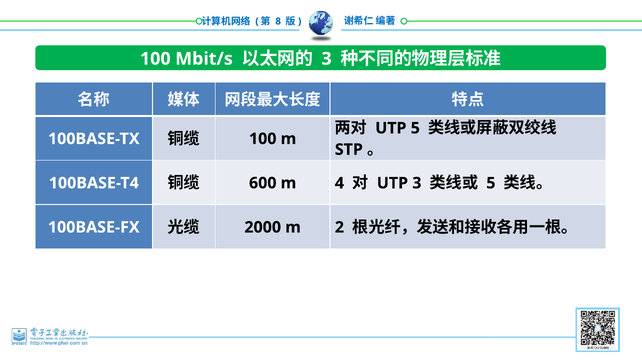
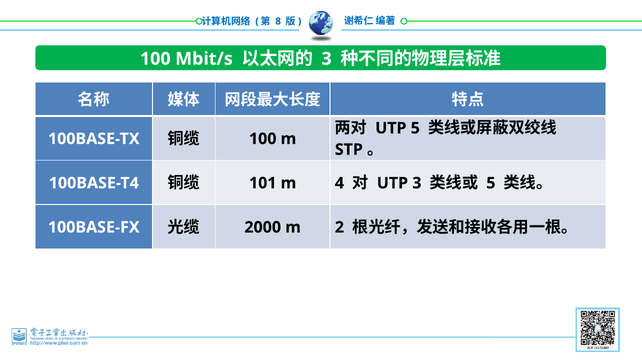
600: 600 -> 101 (263, 183)
